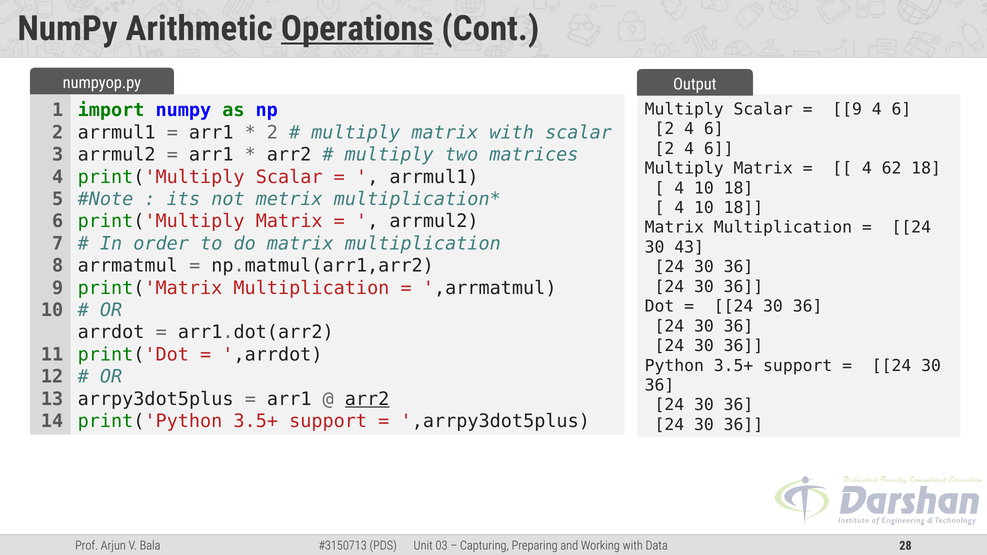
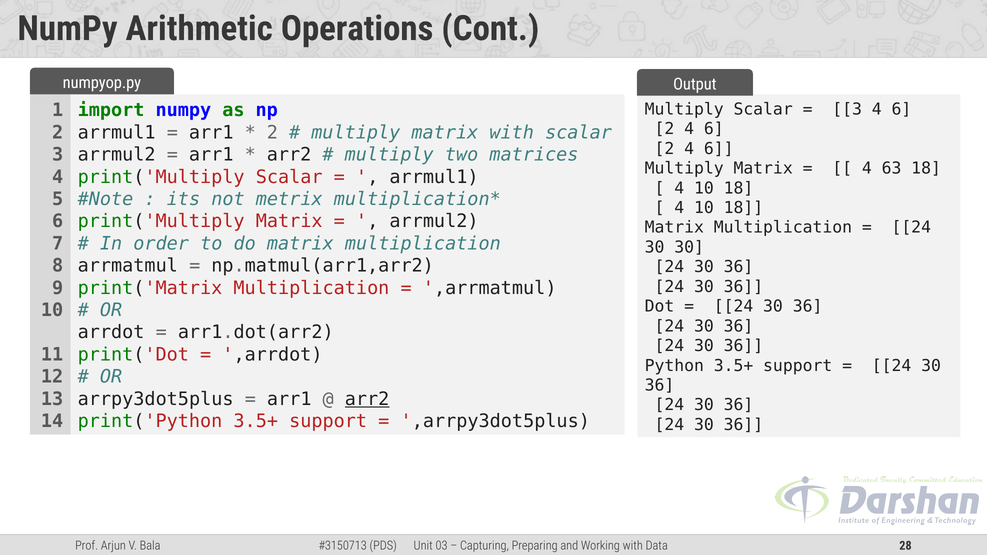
Operations underline: present -> none (357, 29)
9: 9 -> 3 (847, 109)
62: 62 -> 63 (892, 168)
30 43: 43 -> 30 (689, 247)
